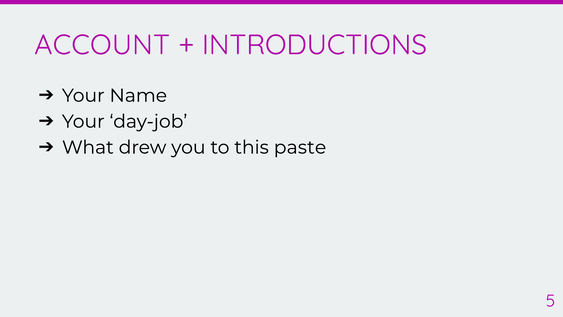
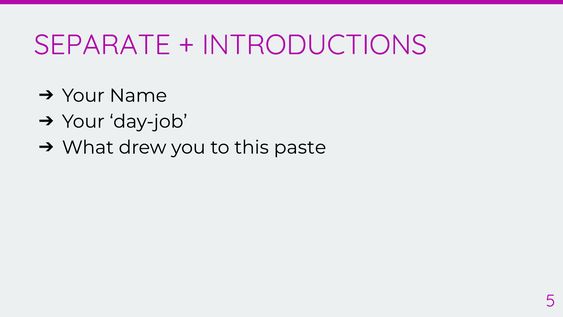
ACCOUNT: ACCOUNT -> SEPARATE (102, 45)
